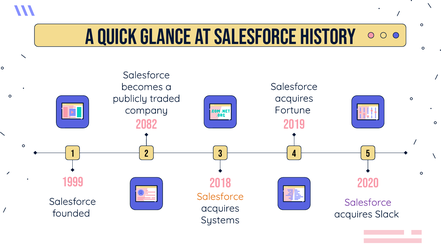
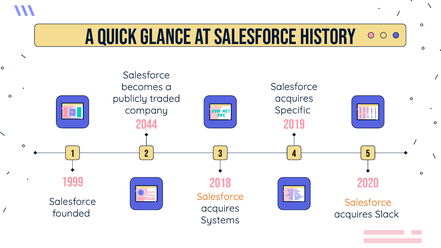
Fortune: Fortune -> Specific (293, 110)
2082: 2082 -> 2044 (146, 124)
Salesforce colour: purple -> orange (368, 203)
